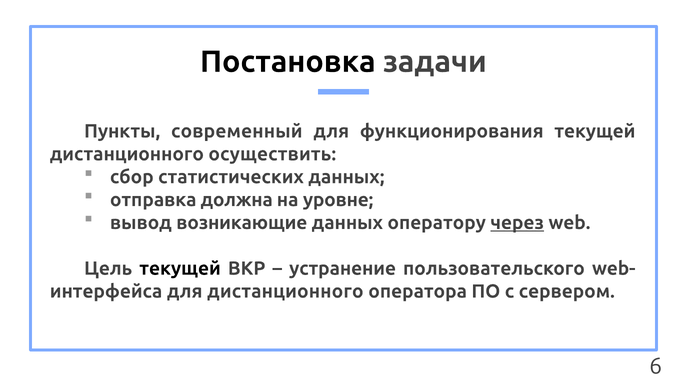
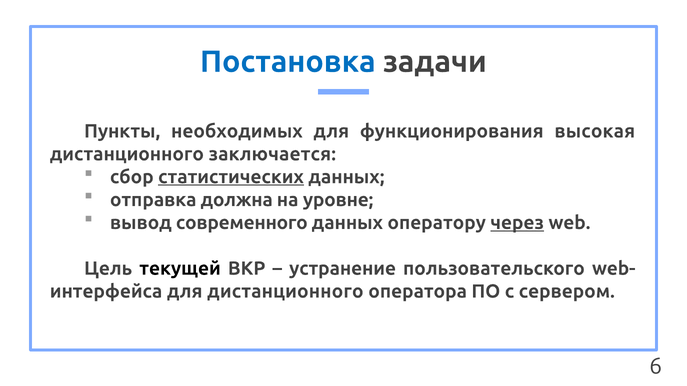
Постановка colour: black -> blue (288, 62)
современный: современный -> необходимых (237, 131)
функционирования текущей: текущей -> высокая (595, 131)
осуществить: осуществить -> заключается (272, 154)
статистических underline: none -> present (231, 177)
возникающие: возникающие -> современного (242, 223)
